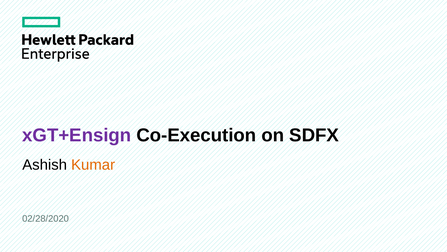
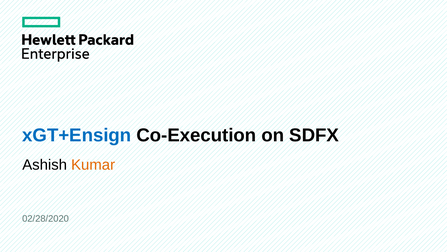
xGT+Ensign colour: purple -> blue (77, 135)
